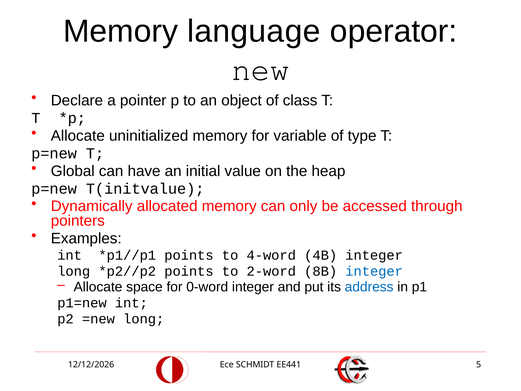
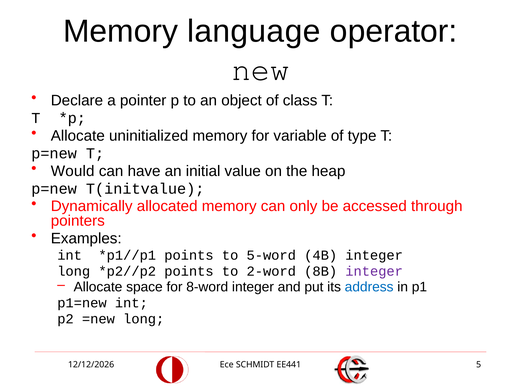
Global: Global -> Would (73, 171)
4-word: 4-word -> 5-word (271, 255)
integer colour: blue -> purple (374, 271)
0-word: 0-word -> 8-word (207, 287)
